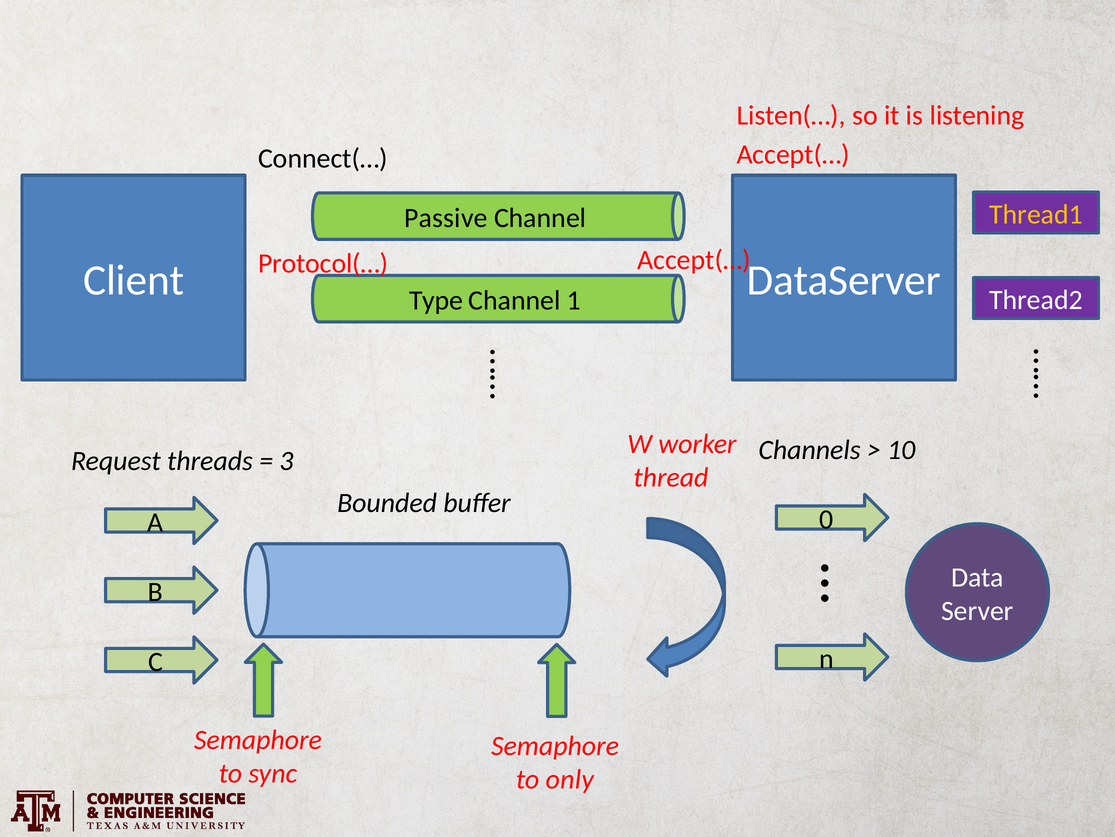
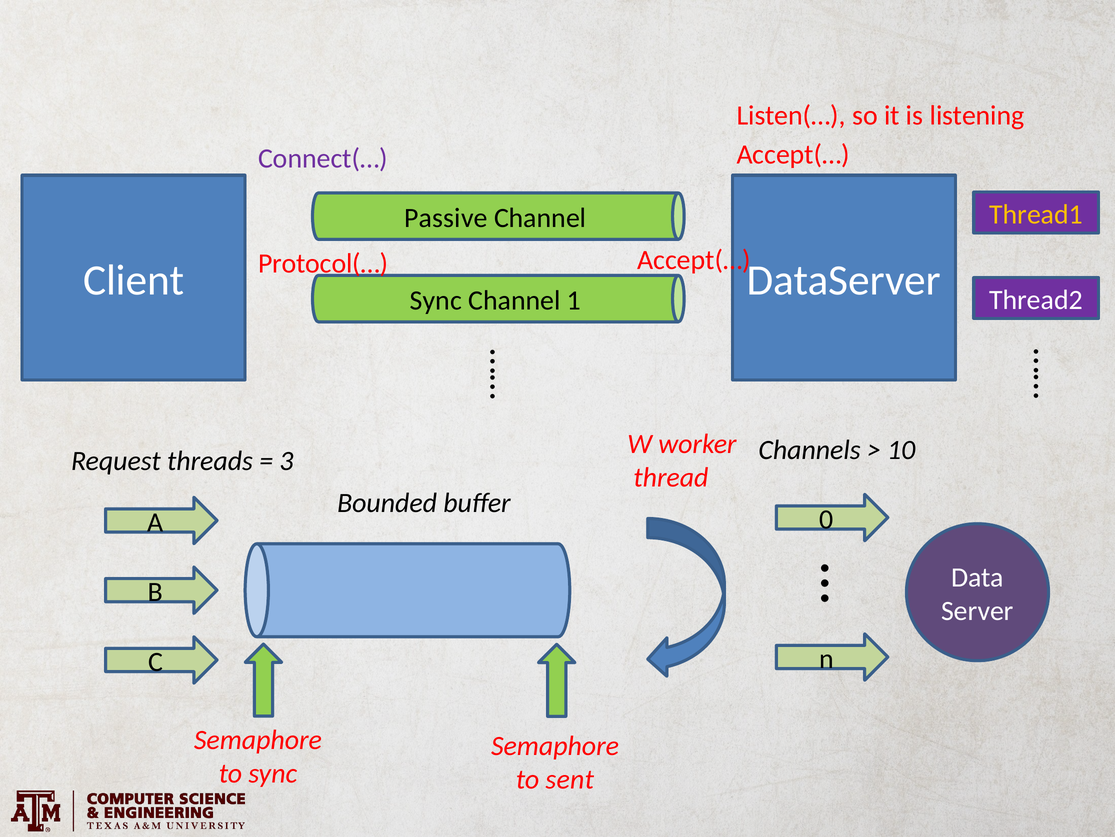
Connect(… colour: black -> purple (323, 158)
Type: Type -> Sync (436, 300)
only: only -> sent (570, 779)
